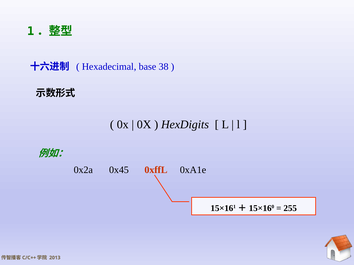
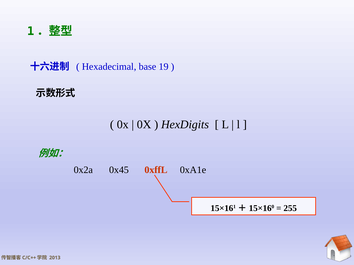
38: 38 -> 19 (164, 67)
